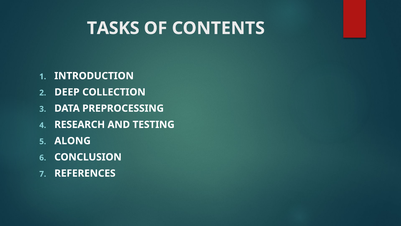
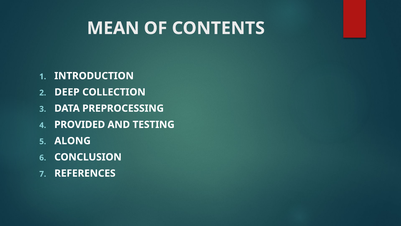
TASKS: TASKS -> MEAN (113, 28)
RESEARCH: RESEARCH -> PROVIDED (80, 124)
